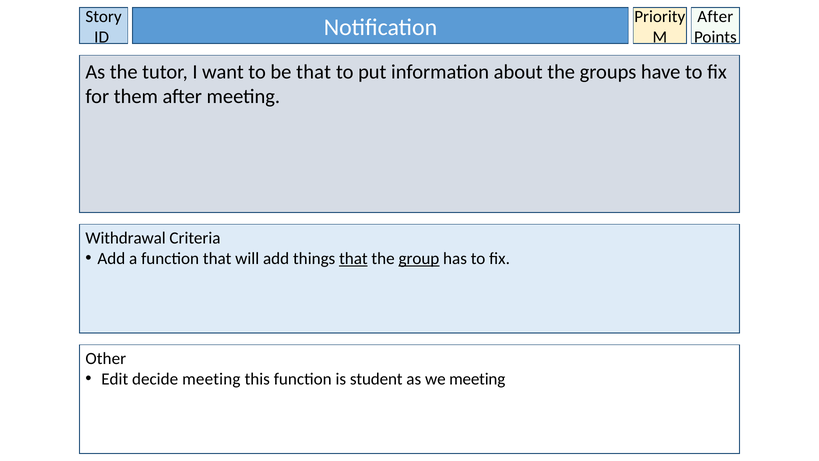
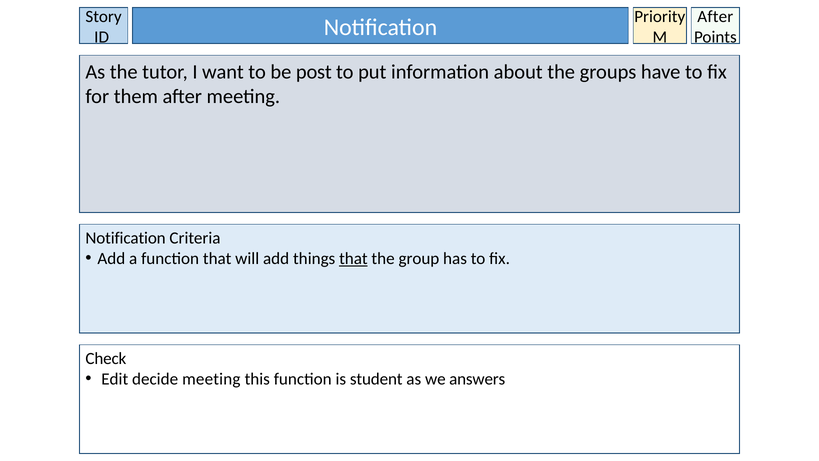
be that: that -> post (314, 72)
Withdrawal: Withdrawal -> Notification (126, 238)
group underline: present -> none (419, 258)
Other: Other -> Check (106, 358)
we meeting: meeting -> answers (477, 379)
